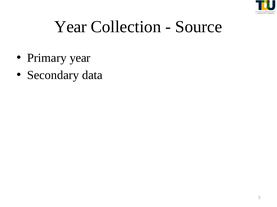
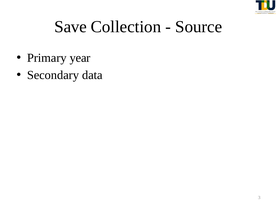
Year: Year -> Save (71, 27)
